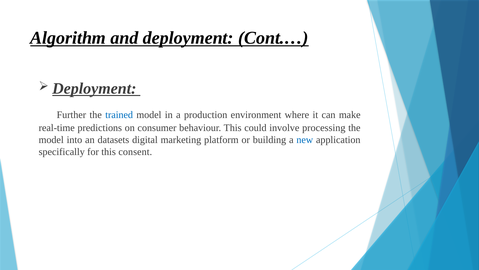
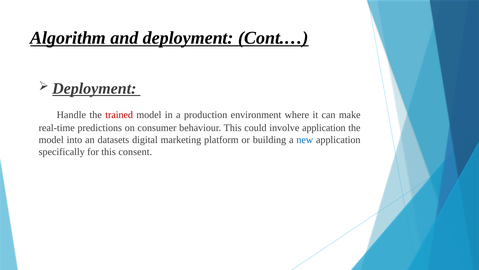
Further: Further -> Handle (71, 114)
trained colour: blue -> red (119, 114)
involve processing: processing -> application (324, 128)
